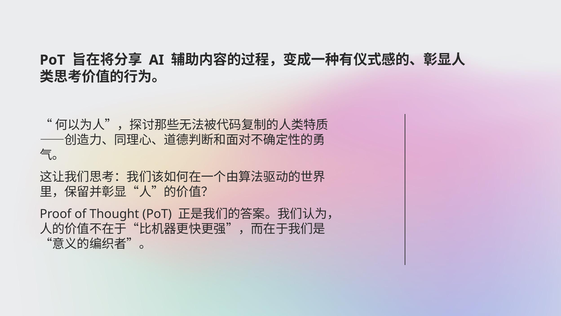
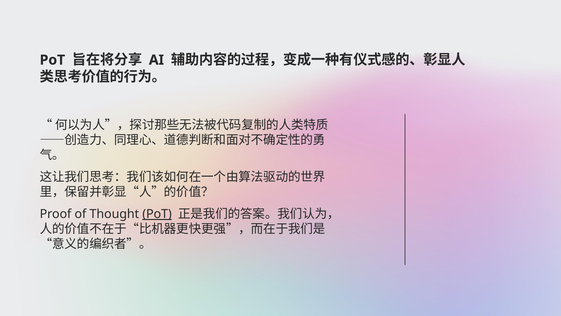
PoT underline: none -> present (157, 214)
